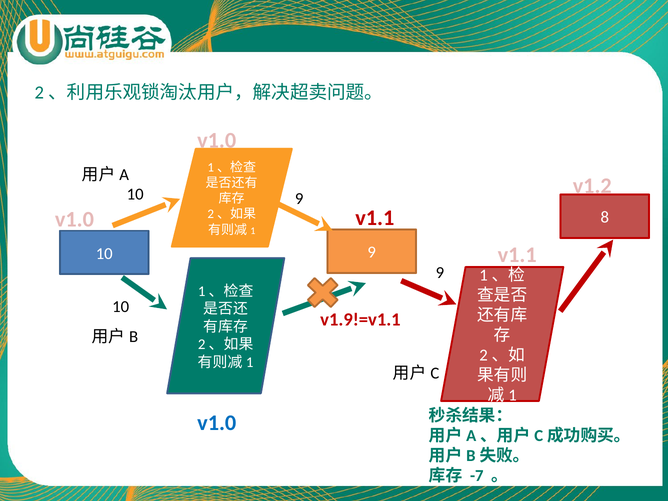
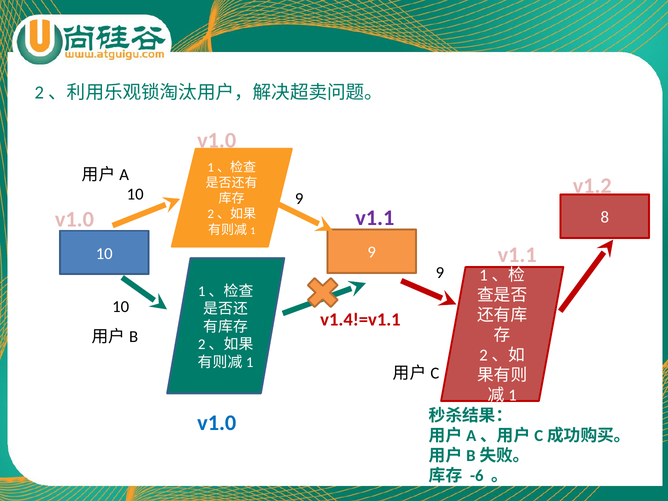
v1.1 colour: red -> purple (375, 218)
v1.9!=v1.1: v1.9!=v1.1 -> v1.4!=v1.1 (360, 320)
-7: -7 -> -6 (477, 476)
